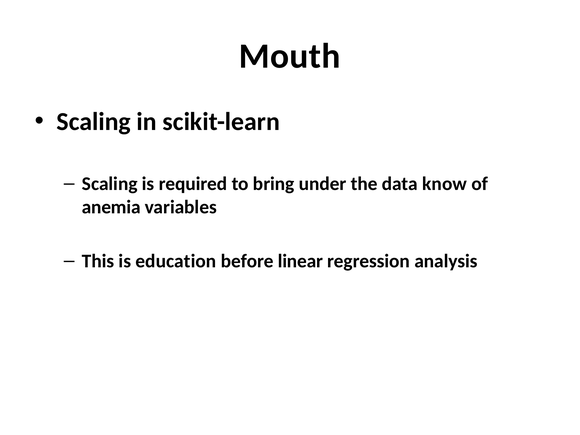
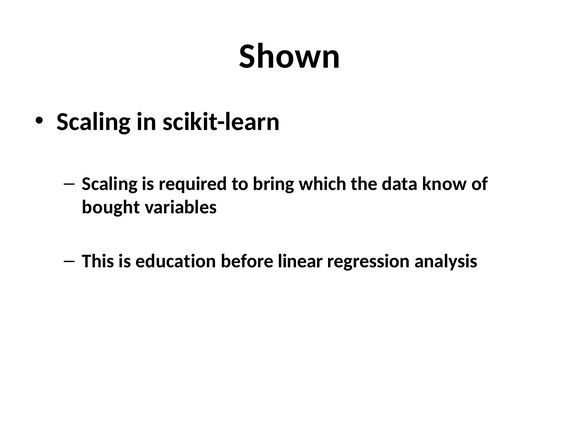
Mouth: Mouth -> Shown (290, 56)
under: under -> which (323, 184)
anemia: anemia -> bought (111, 207)
